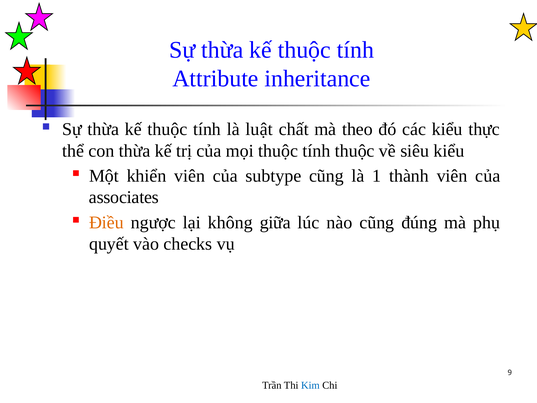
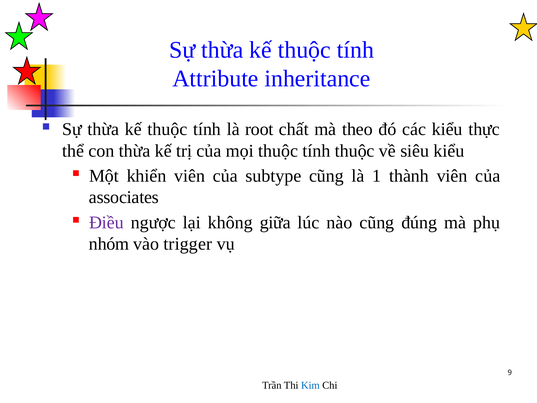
luật: luật -> root (259, 129)
Điều colour: orange -> purple (106, 222)
quyết: quyết -> nhóm (109, 244)
checks: checks -> trigger (188, 244)
